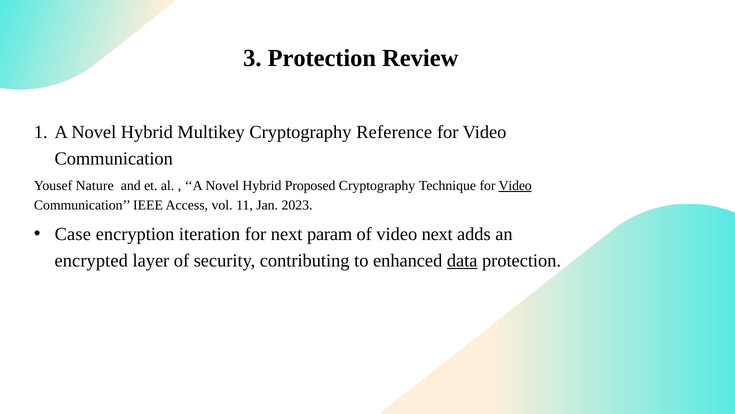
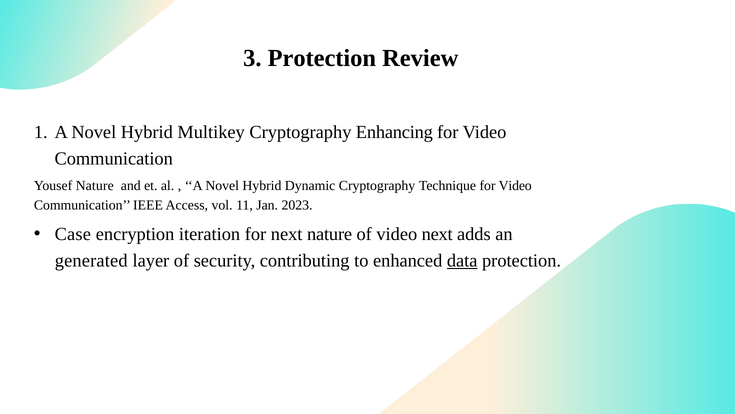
Reference: Reference -> Enhancing (394, 132)
Hybrid Proposed: Proposed -> Dynamic (310, 185)
Video underline: present -> none (515, 185)
next param: param -> nature (330, 234)
encrypted: encrypted -> generated (91, 260)
